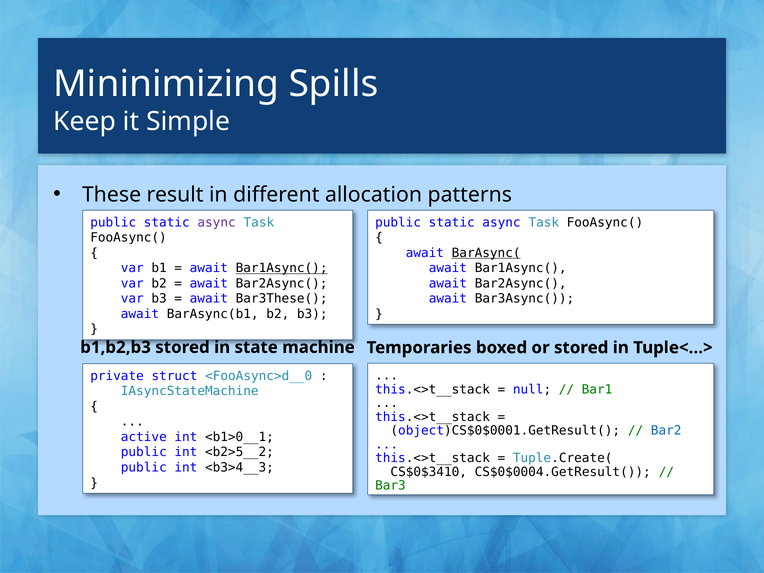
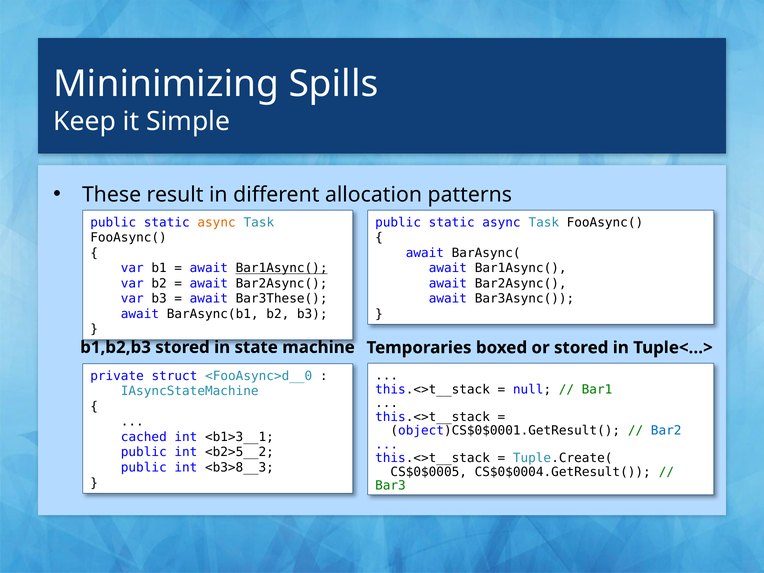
async colour: purple -> orange (217, 222)
BarAsync( underline: present -> none (486, 253)
active: active -> cached (144, 437)
<b1>0__1: <b1>0__1 -> <b1>3__1 (239, 437)
<b3>4__3: <b3>4__3 -> <b3>8__3 (239, 468)
CS$0$3410: CS$0$3410 -> CS$0$0005 (429, 472)
